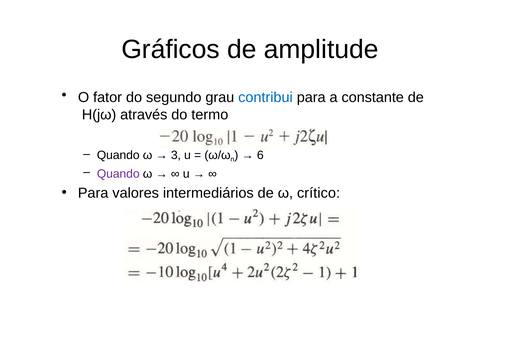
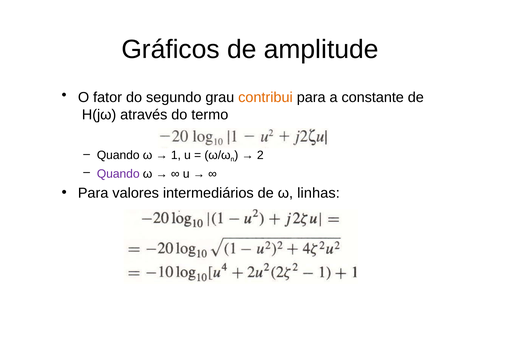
contribui colour: blue -> orange (265, 97)
3: 3 -> 1 (176, 155)
6: 6 -> 2 (260, 155)
crítico: crítico -> linhas (319, 193)
